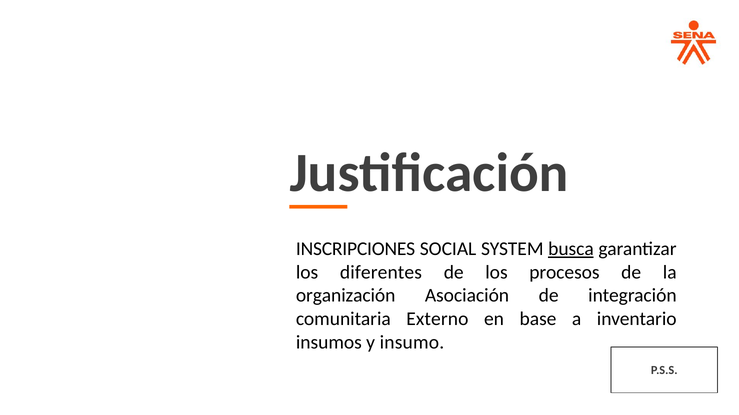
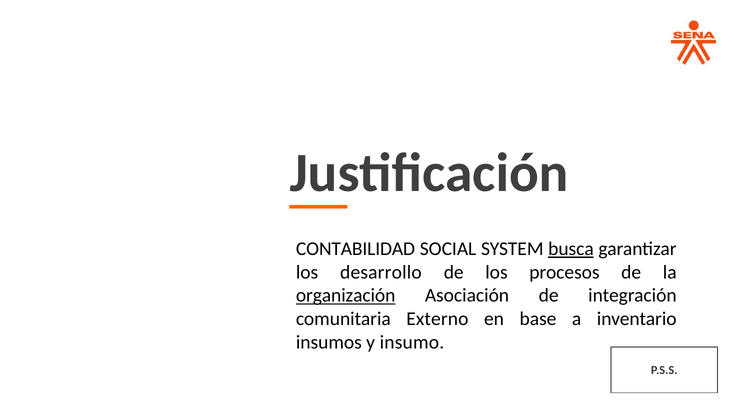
INSCRIPCIONES: INSCRIPCIONES -> CONTABILIDAD (356, 249)
diferentes: diferentes -> desarrollo (381, 273)
organización underline: none -> present (346, 296)
